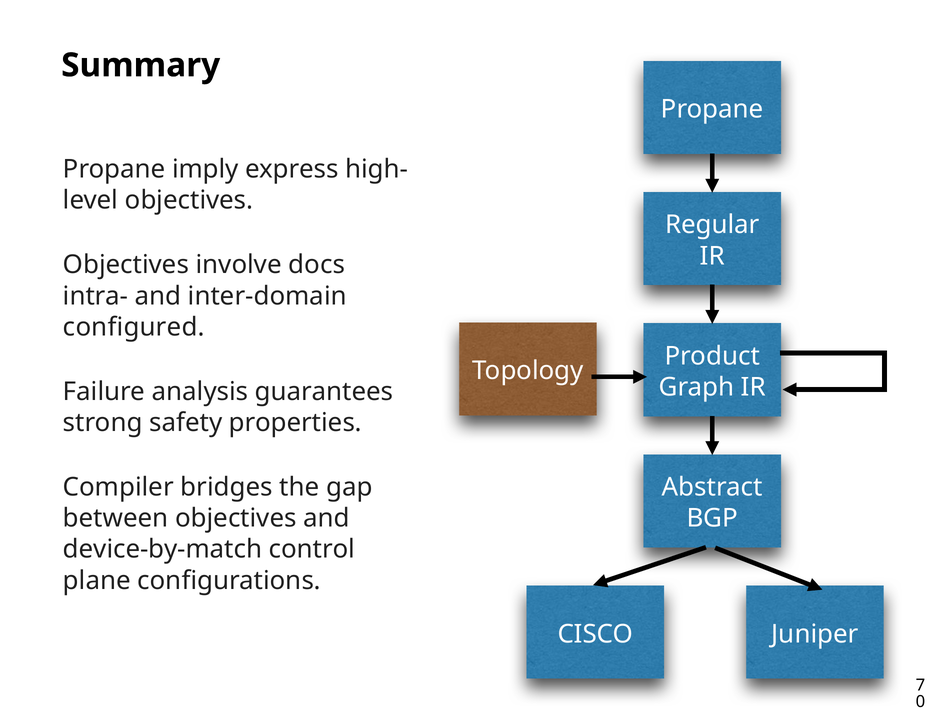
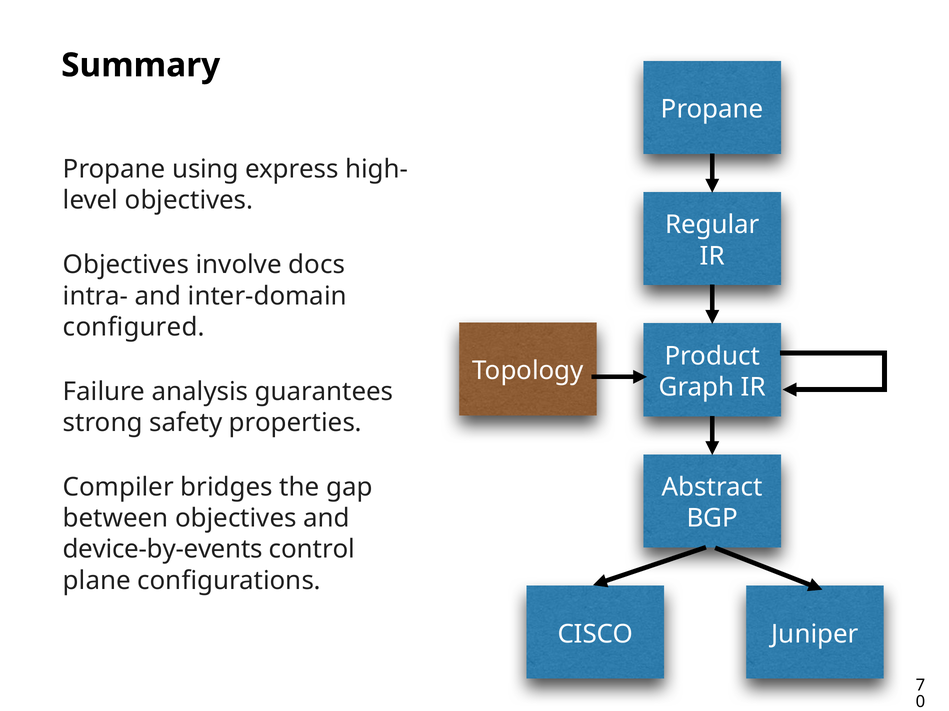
imply: imply -> using (205, 169)
device-by-match: device-by-match -> device-by-events (163, 550)
